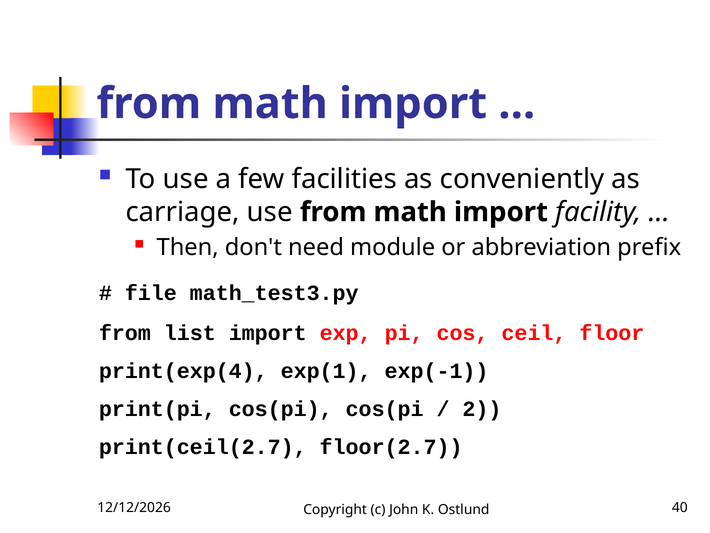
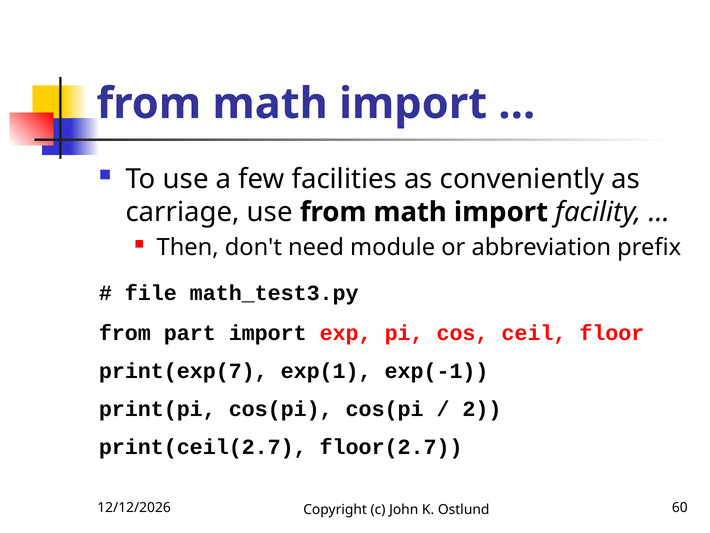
list: list -> part (190, 333)
print(exp(4: print(exp(4 -> print(exp(7 (183, 371)
40: 40 -> 60 (680, 507)
